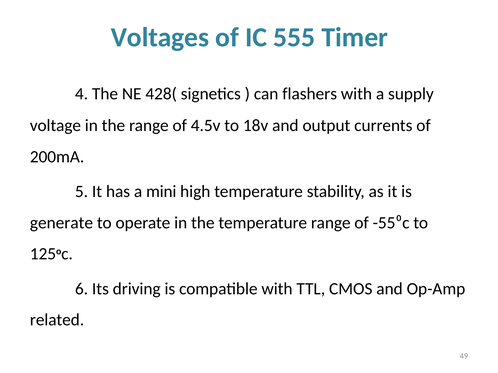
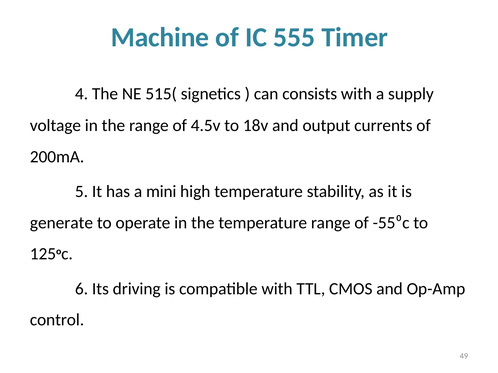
Voltages: Voltages -> Machine (160, 37)
428(: 428( -> 515( (161, 94)
flashers: flashers -> consists (310, 94)
related: related -> control (57, 320)
